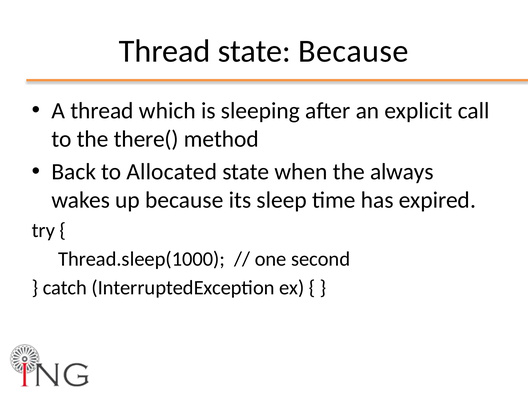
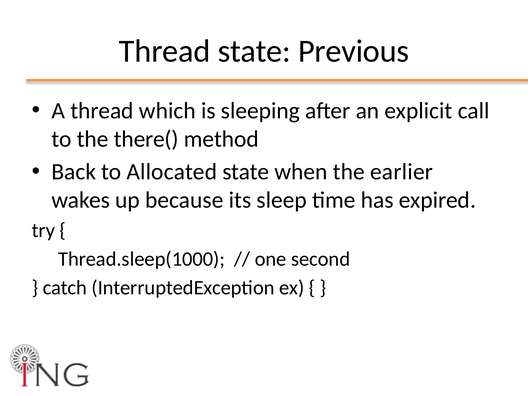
state Because: Because -> Previous (354, 51)
always: always -> earlier (402, 172)
